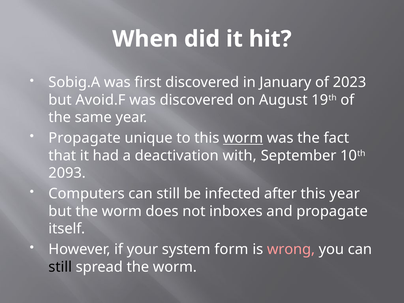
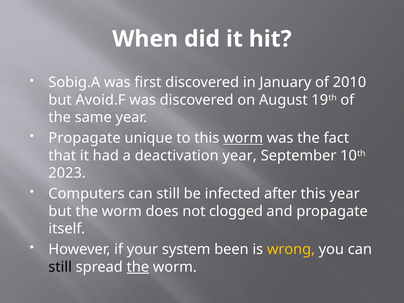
2023: 2023 -> 2010 (349, 82)
deactivation with: with -> year (240, 156)
2093: 2093 -> 2023 (67, 173)
inboxes: inboxes -> clogged (236, 211)
form: form -> been (231, 249)
wrong colour: pink -> yellow (291, 249)
the underline: none -> present (138, 267)
